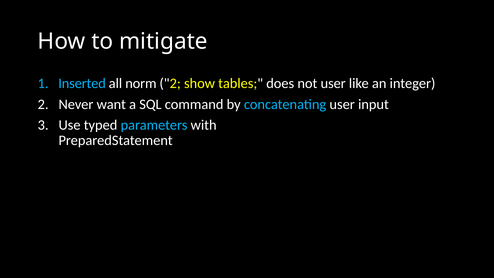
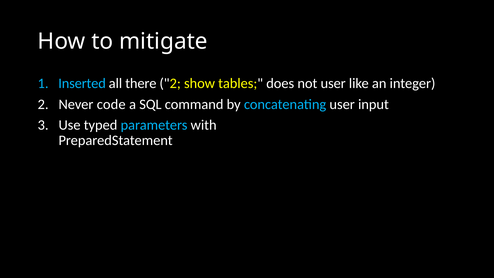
norm: norm -> there (141, 84)
want: want -> code (111, 104)
